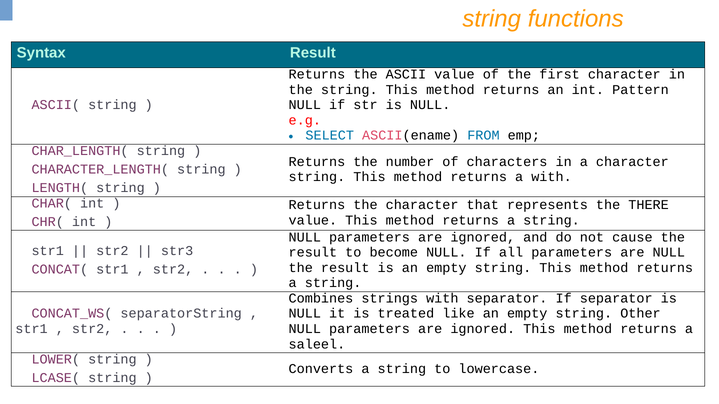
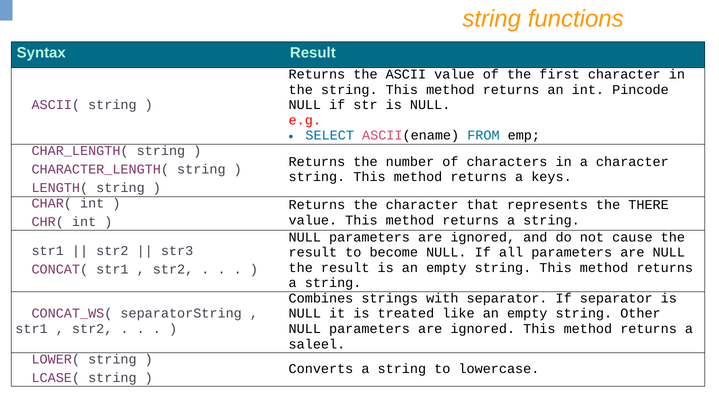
Pattern: Pattern -> Pincode (640, 90)
a with: with -> keys (552, 177)
